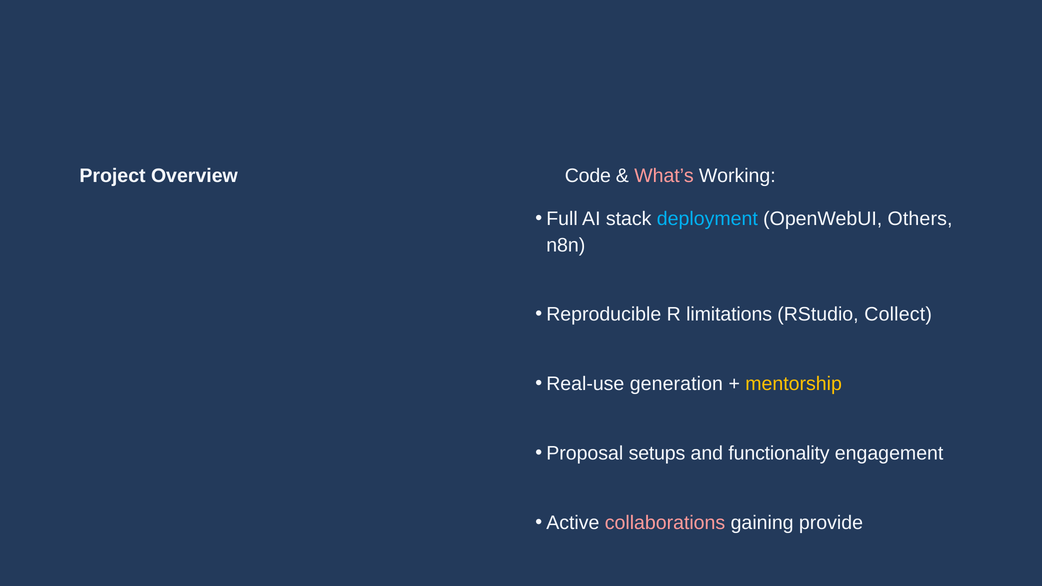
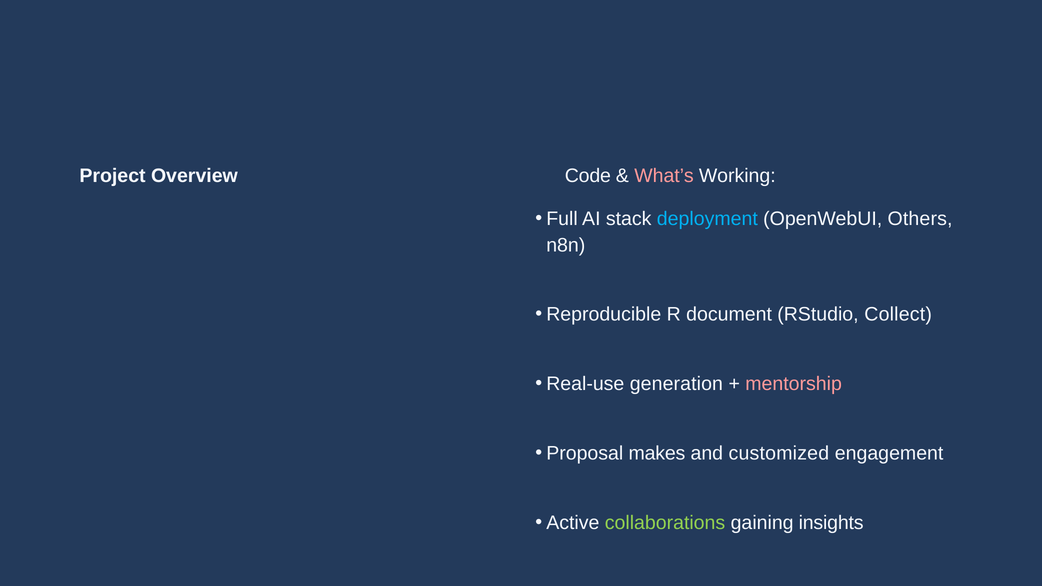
limitations: limitations -> document (729, 315)
mentorship colour: yellow -> pink (794, 384)
setups: setups -> makes (657, 454)
functionality: functionality -> customized (779, 454)
collaborations colour: pink -> light green (665, 523)
provide: provide -> insights (831, 523)
